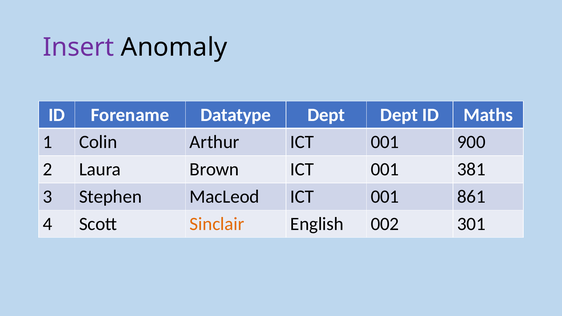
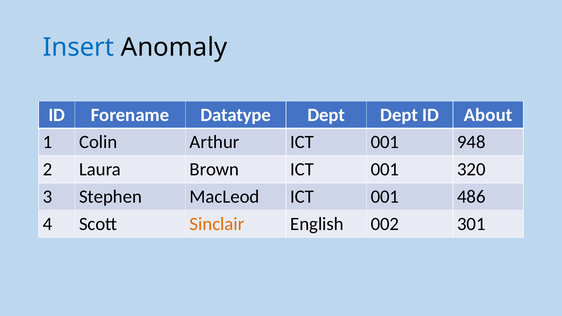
Insert colour: purple -> blue (79, 47)
Maths: Maths -> About (488, 115)
900: 900 -> 948 (471, 142)
381: 381 -> 320 (471, 169)
861: 861 -> 486 (471, 197)
